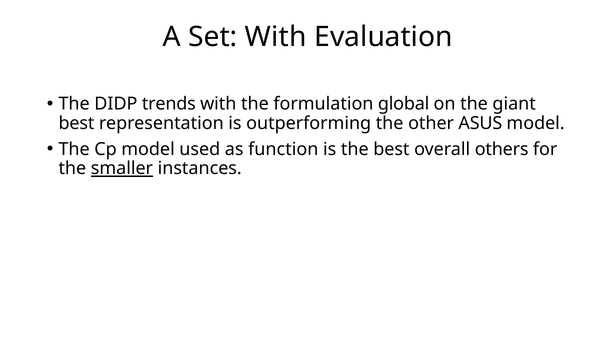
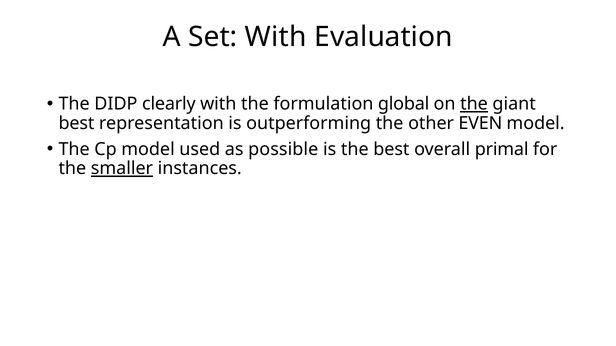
trends: trends -> clearly (169, 104)
the underline: none -> present (474, 104)
ASUS: ASUS -> EVEN (480, 124)
function: function -> possible (283, 149)
others: others -> primal (502, 149)
